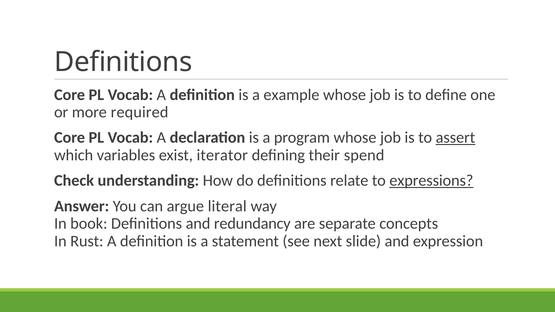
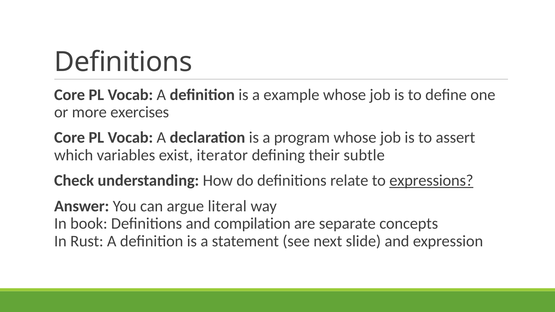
required: required -> exercises (140, 112)
assert underline: present -> none (455, 138)
spend: spend -> subtle (364, 155)
redundancy: redundancy -> compilation (252, 224)
